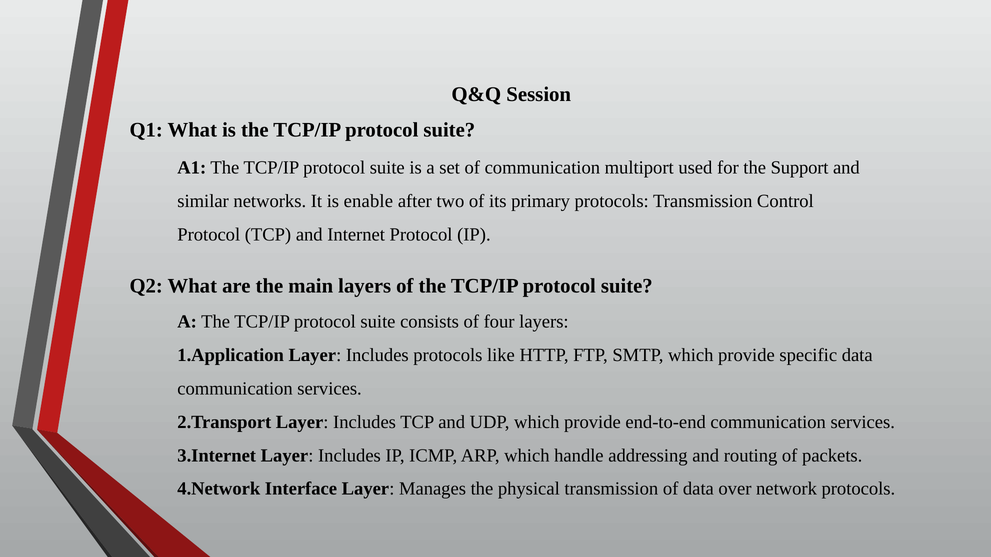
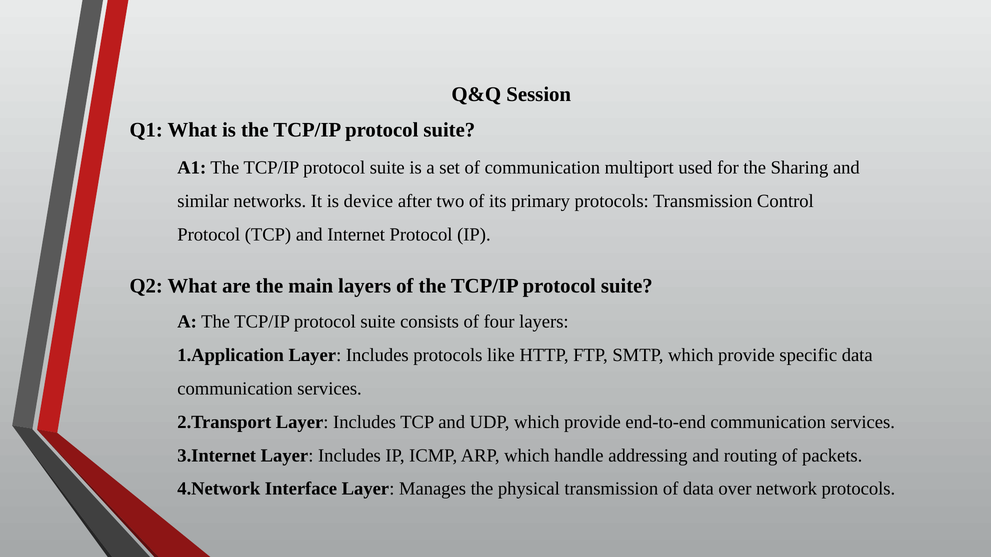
Support: Support -> Sharing (799, 168)
enable: enable -> device (368, 201)
